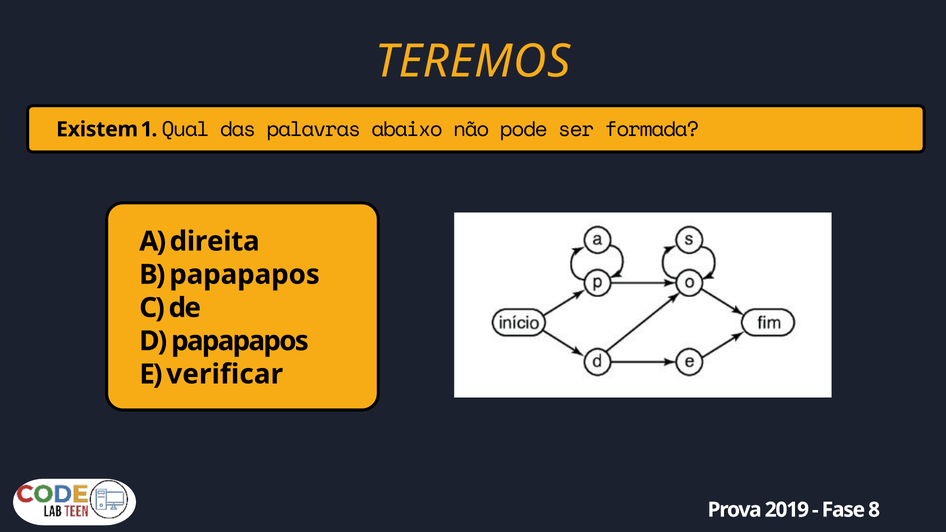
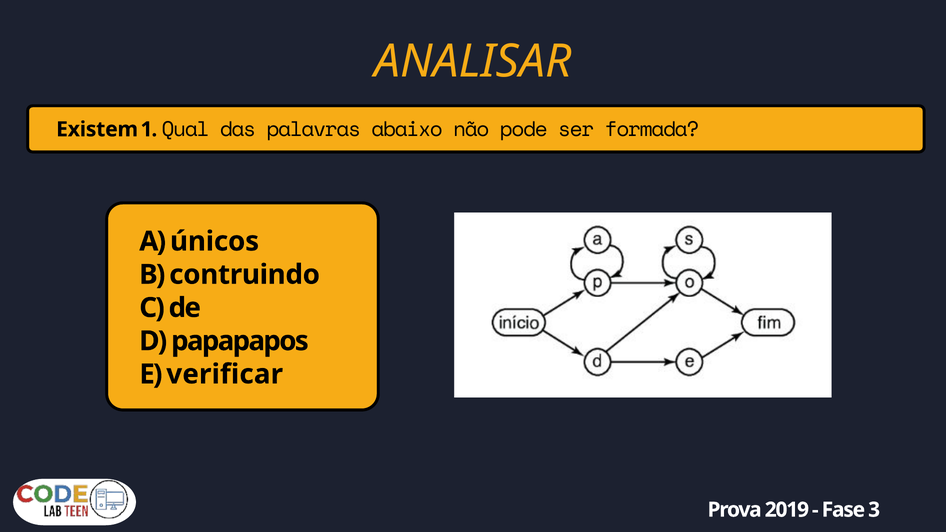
TEREMOS: TEREMOS -> ANALISAR (473, 61)
direita: direita -> únicos (215, 241)
B papapapos: papapapos -> contruindo (245, 275)
8: 8 -> 3 (874, 510)
